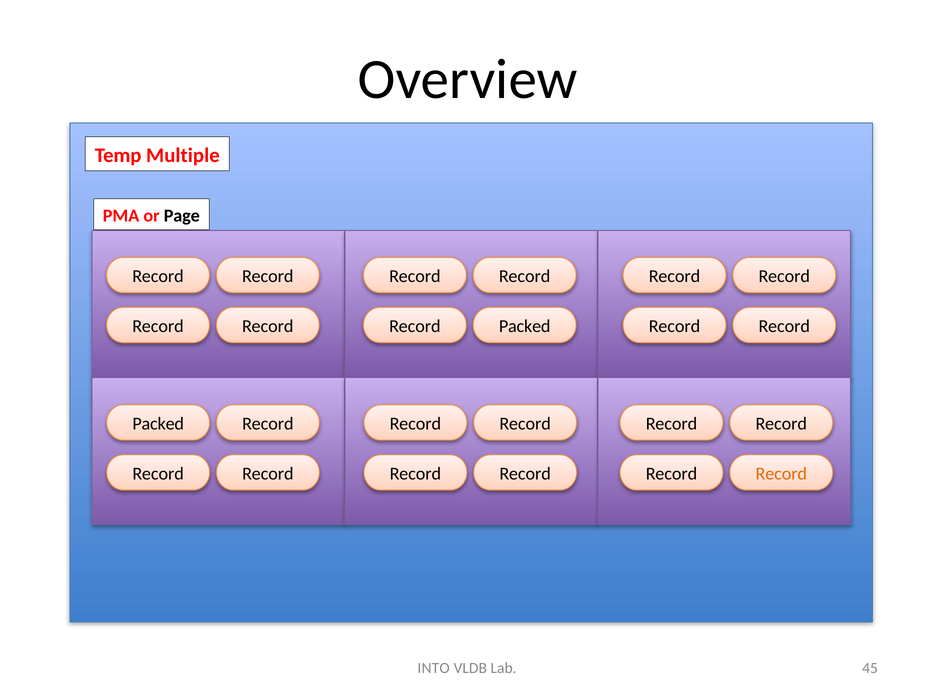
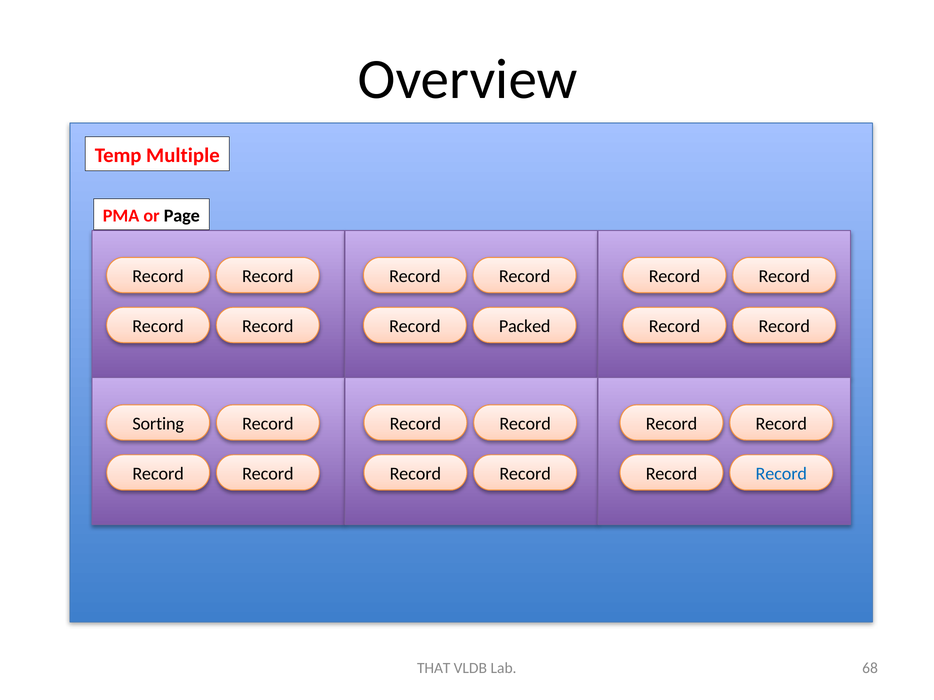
Packed: Packed -> Sorting (158, 424)
Record colour: orange -> blue (781, 474)
INTO: INTO -> THAT (434, 669)
45: 45 -> 68 (870, 669)
